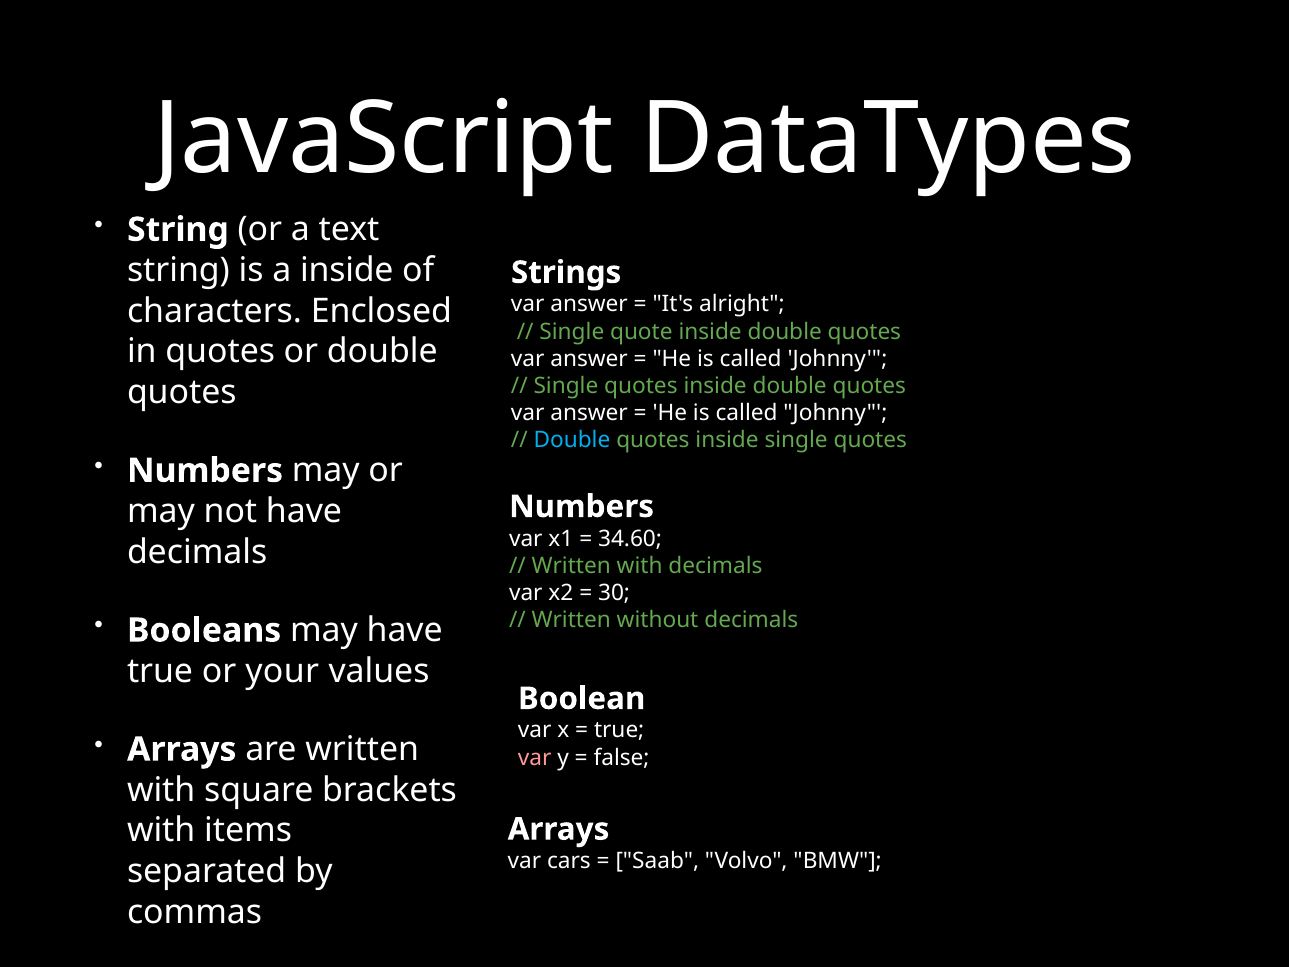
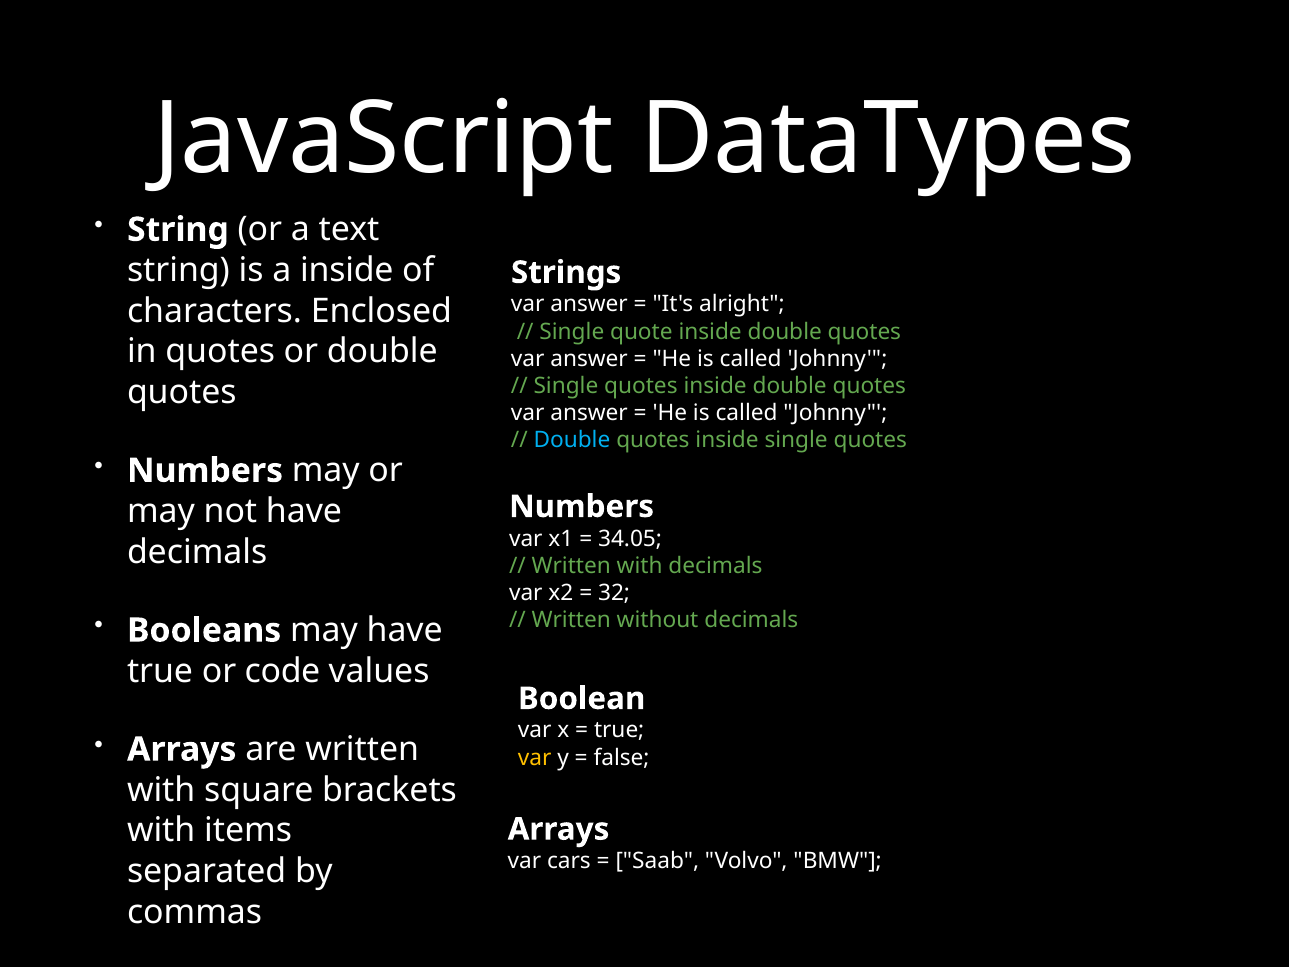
34.60: 34.60 -> 34.05 (630, 538)
30: 30 -> 32 (614, 593)
your: your -> code (283, 671)
var colour: pink -> yellow (535, 757)
